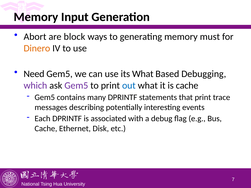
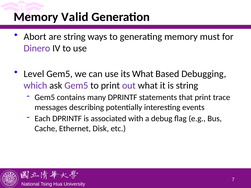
Input: Input -> Valid (75, 17)
are block: block -> string (75, 37)
Dinero colour: orange -> purple (37, 48)
Need: Need -> Level (34, 74)
out colour: blue -> purple (129, 86)
is cache: cache -> string (187, 86)
